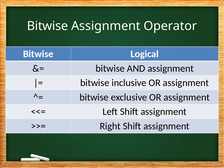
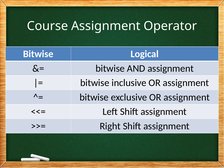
Bitwise: Bitwise -> Course (47, 26)
